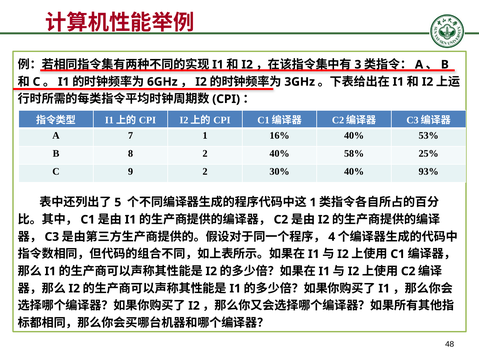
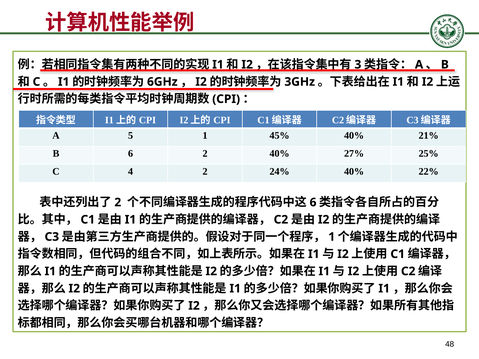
7: 7 -> 5 (131, 136)
16%: 16% -> 45% (280, 136)
53%: 53% -> 21% (429, 136)
B 8: 8 -> 6 (131, 154)
58%: 58% -> 27% (354, 154)
9: 9 -> 4 (131, 172)
30%: 30% -> 24% (280, 172)
93%: 93% -> 22% (429, 172)
5: 5 -> 2 (118, 203)
1: 1 -> 6 (313, 203)
4: 4 -> 1 (332, 237)
